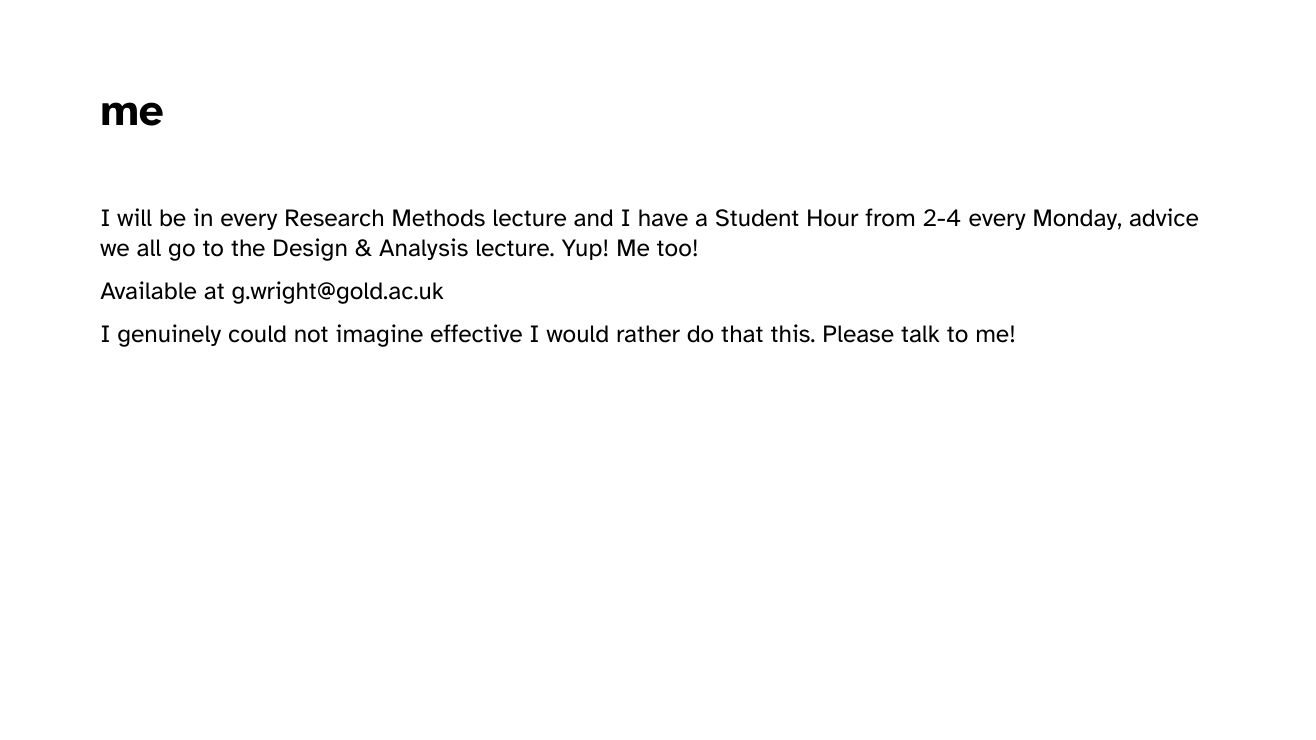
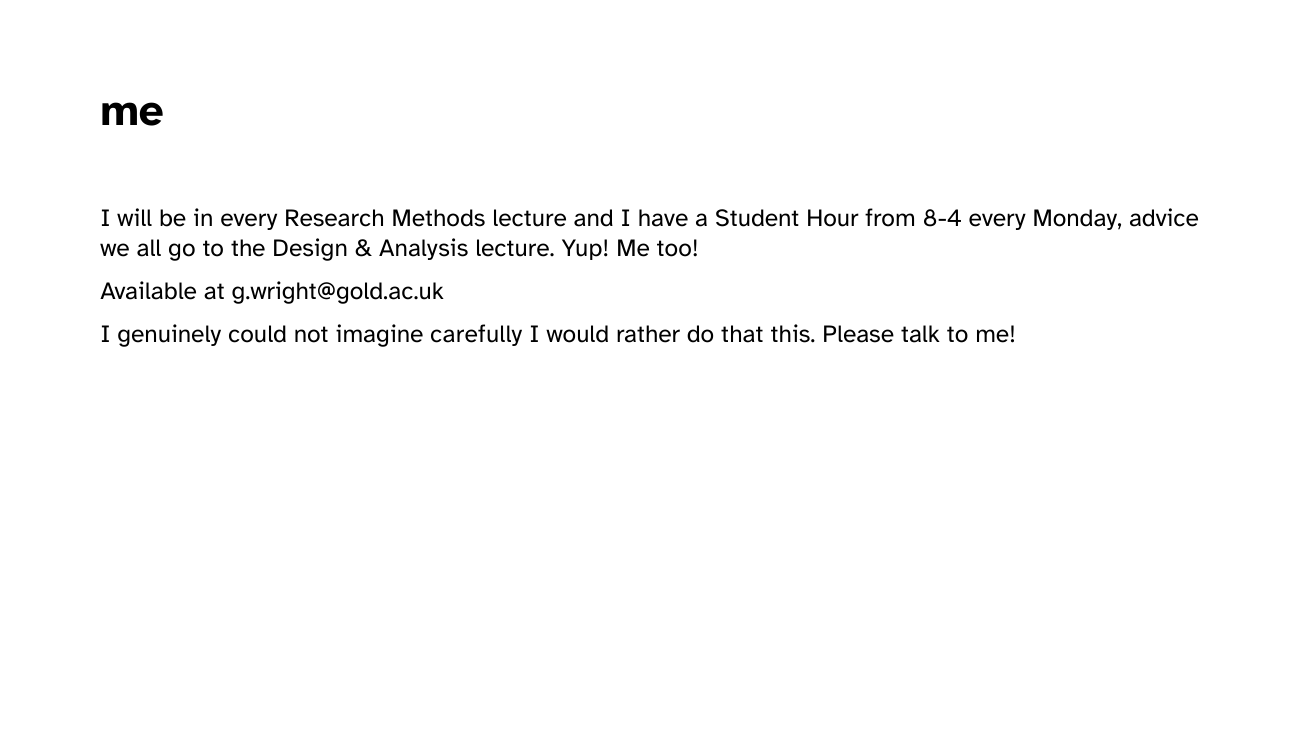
2-4: 2-4 -> 8-4 (942, 219)
effective: effective -> carefully (476, 335)
